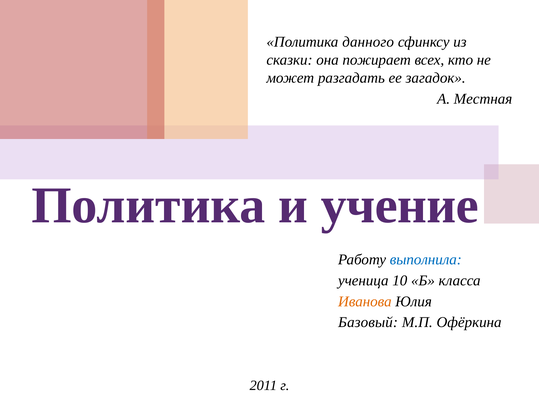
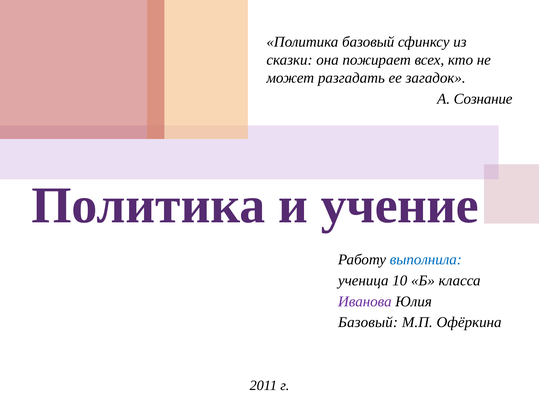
Политика данного: данного -> базовый (368, 42)
Местная: Местная -> Сознание (483, 99)
Иванова colour: orange -> purple (365, 302)
